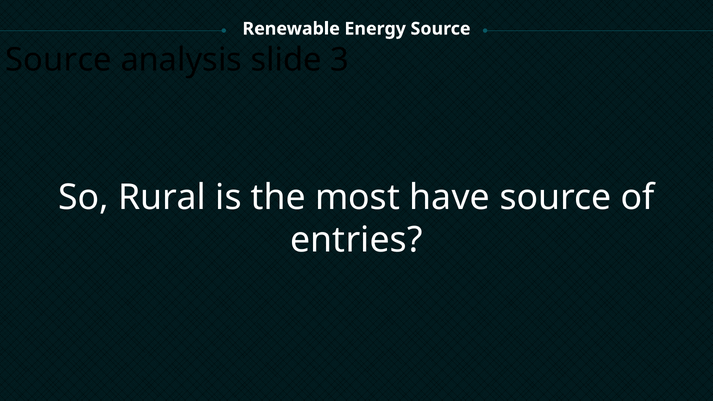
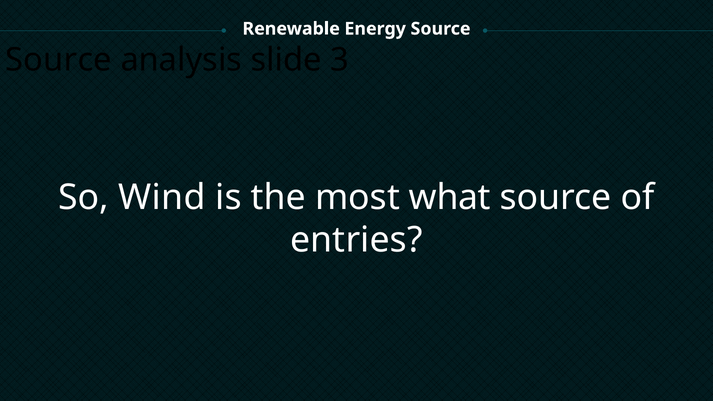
Rural: Rural -> Wind (162, 197)
have: have -> what (450, 197)
